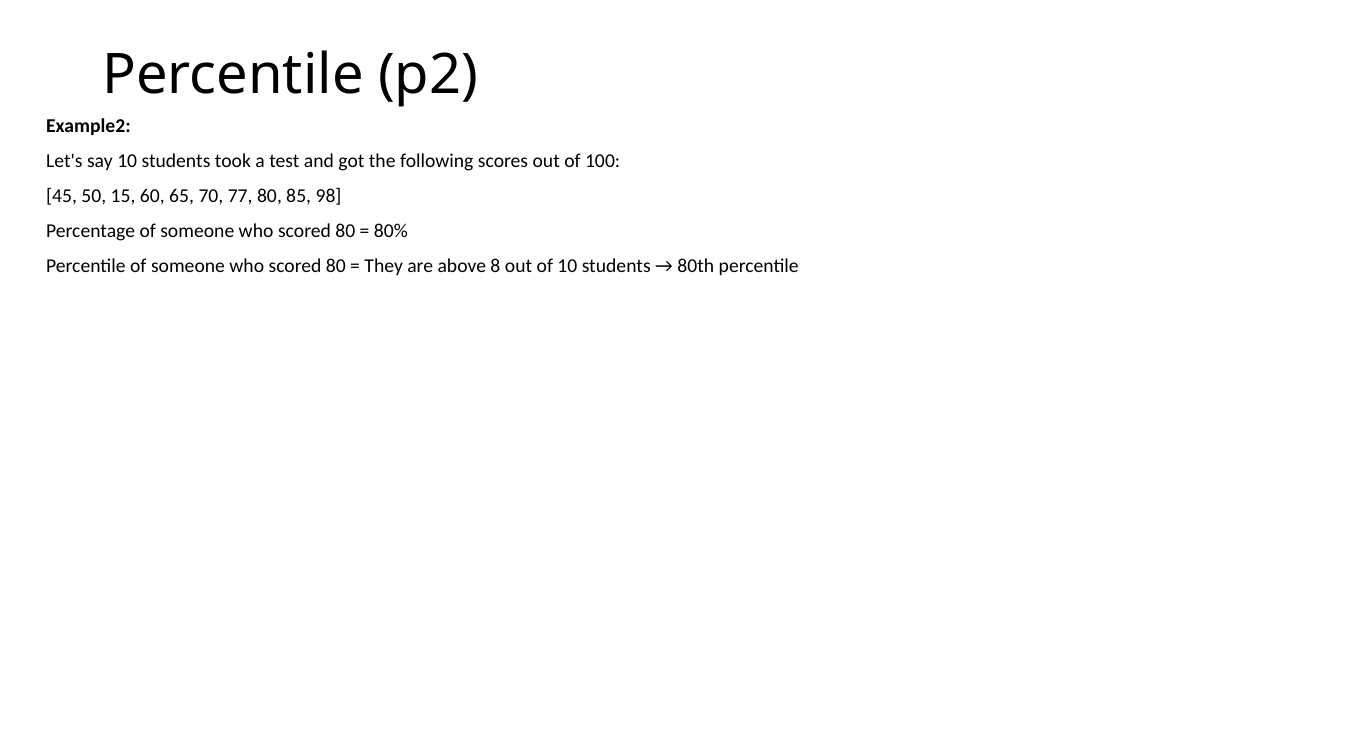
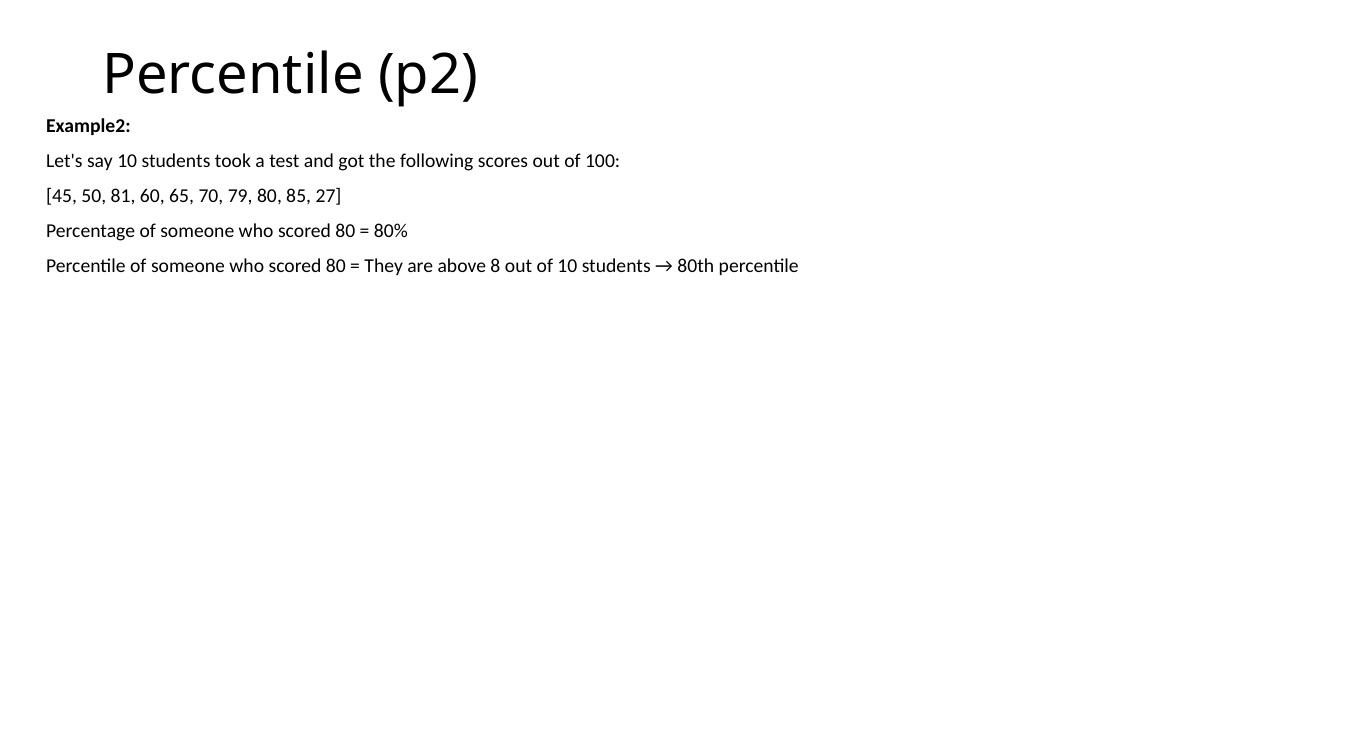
15: 15 -> 81 (123, 196)
77: 77 -> 79 (240, 196)
98: 98 -> 27 (329, 196)
